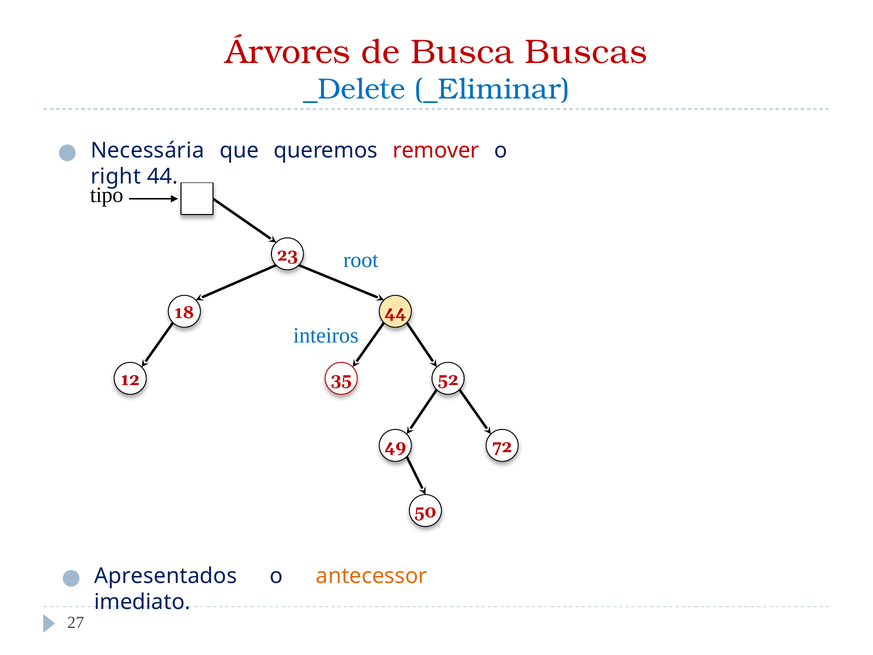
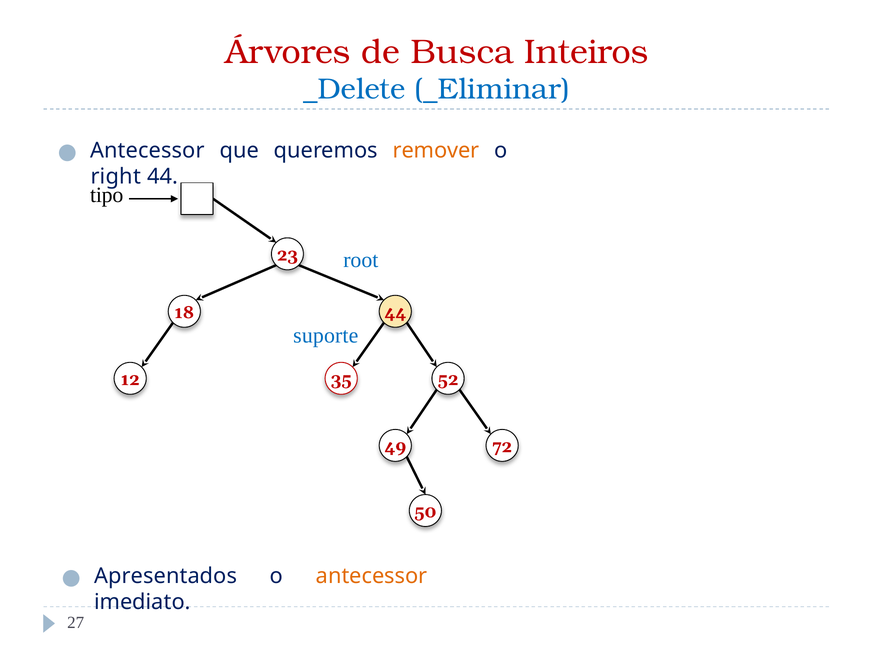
Buscas: Buscas -> Inteiros (586, 52)
Necessária: Necessária -> Antecessor (148, 150)
remover colour: red -> orange (436, 150)
inteiros: inteiros -> suporte (326, 335)
